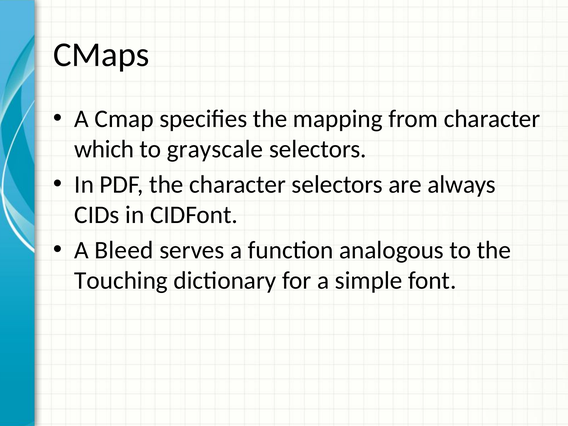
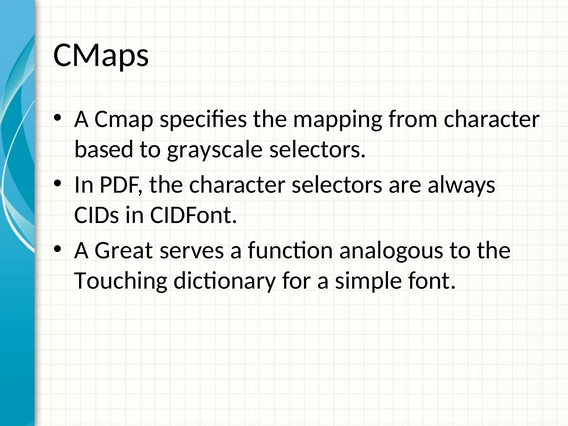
which: which -> based (104, 149)
Bleed: Bleed -> Great (124, 250)
